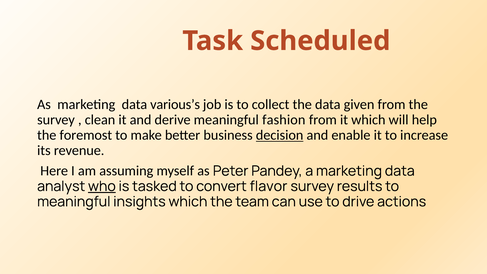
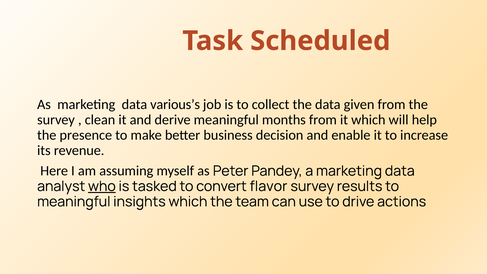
fashion: fashion -> months (284, 120)
foremost: foremost -> presence (86, 135)
decision underline: present -> none (280, 135)
